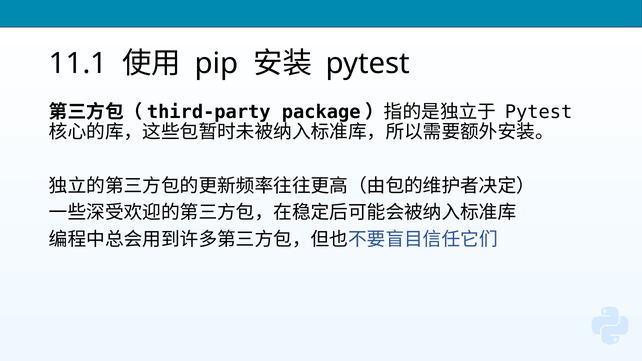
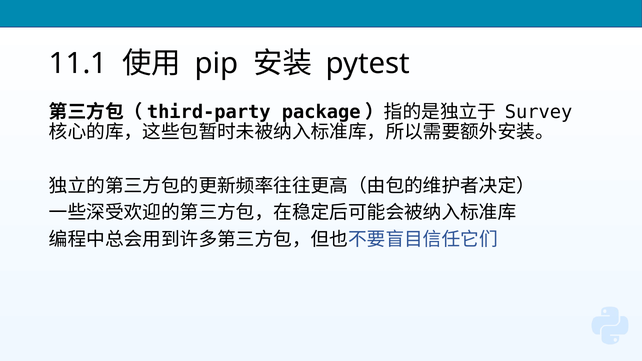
Pytest: Pytest -> Survey (539, 112)
